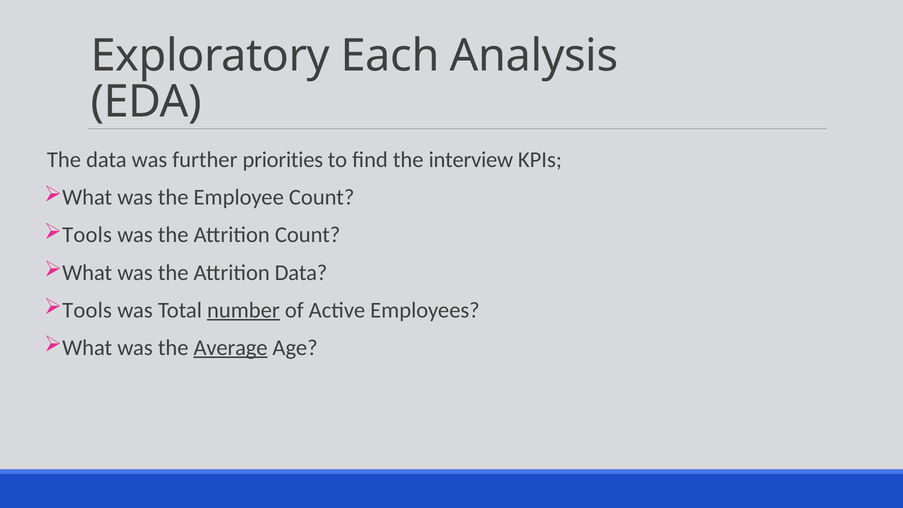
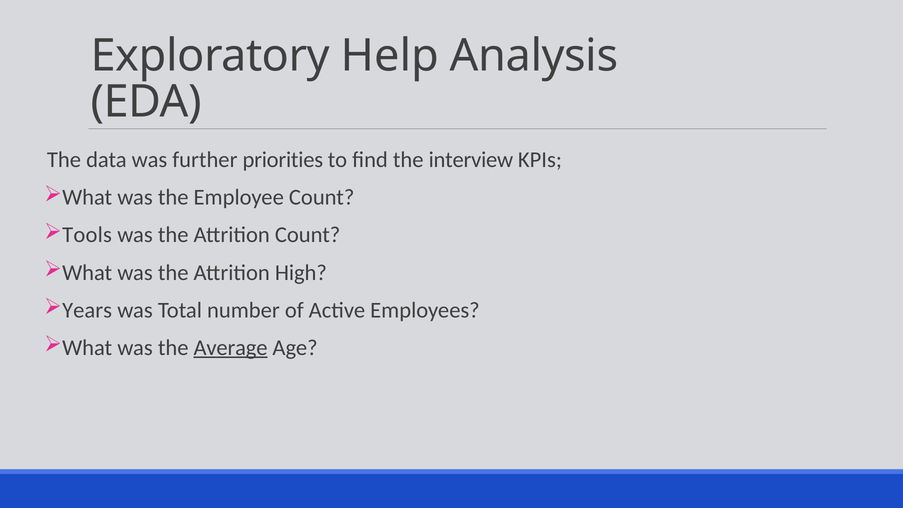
Each: Each -> Help (390, 56)
Attrition Data: Data -> High (301, 273)
Tools: Tools -> Years (87, 310)
number underline: present -> none (243, 310)
